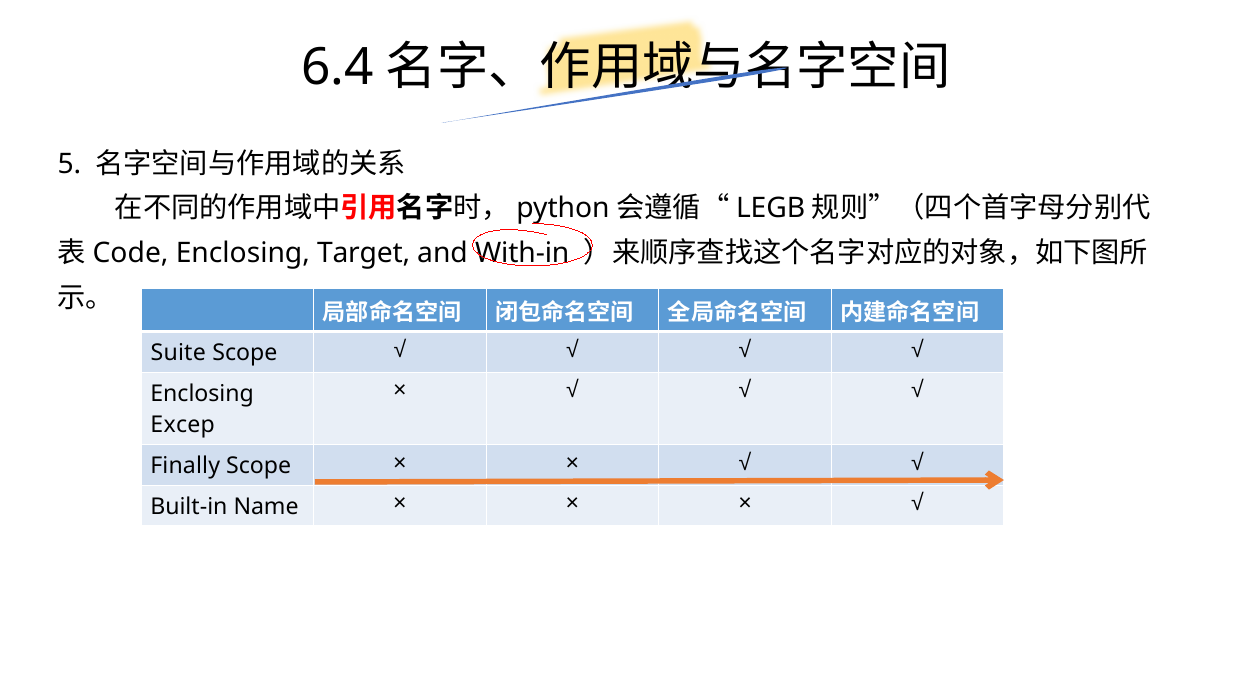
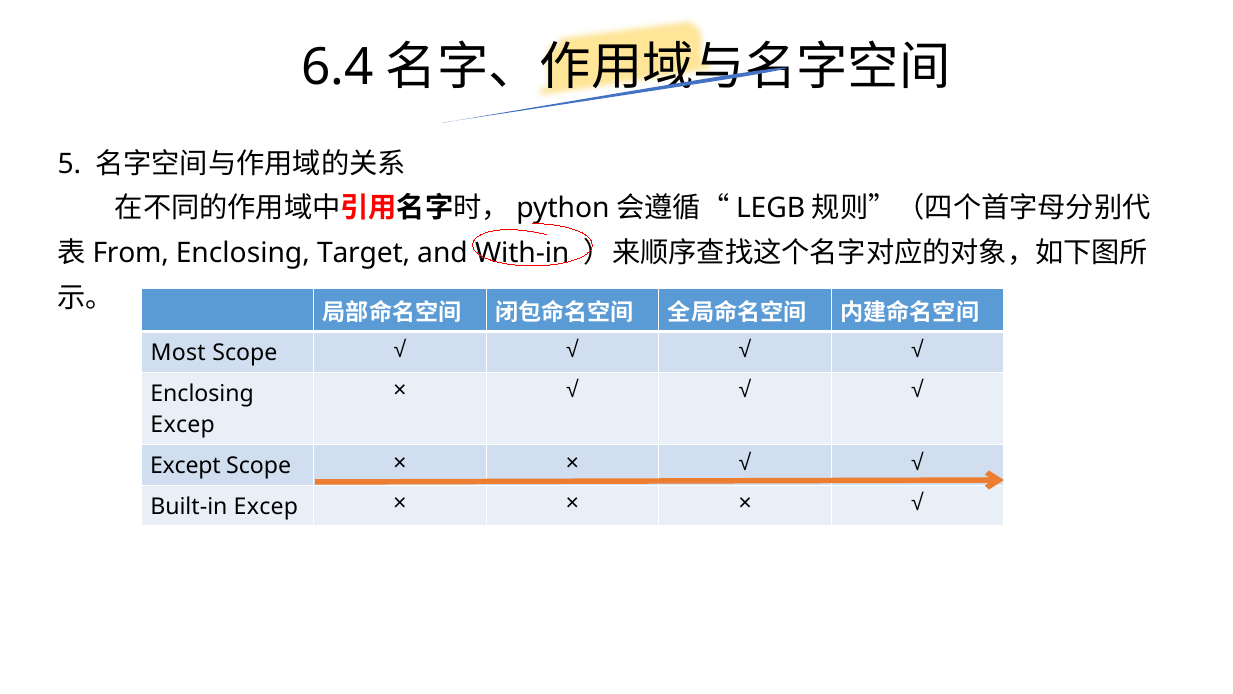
Code: Code -> From (131, 253)
Suite: Suite -> Most (178, 353)
Finally: Finally -> Except (185, 466)
Built-in Name: Name -> Excep (266, 507)
